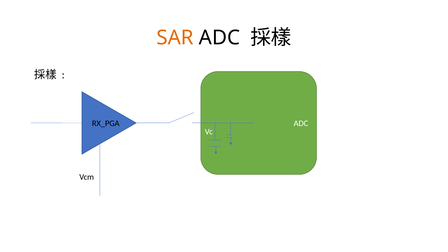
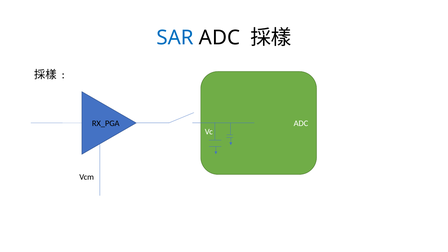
SAR colour: orange -> blue (175, 38)
